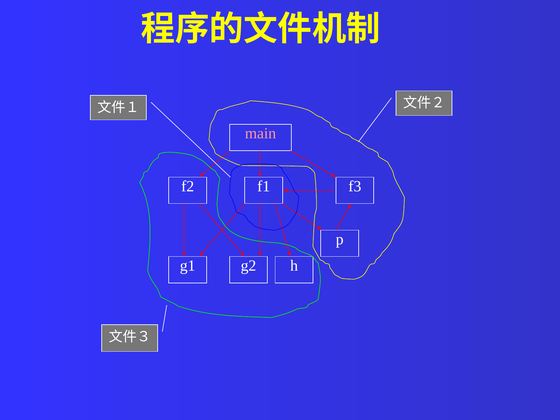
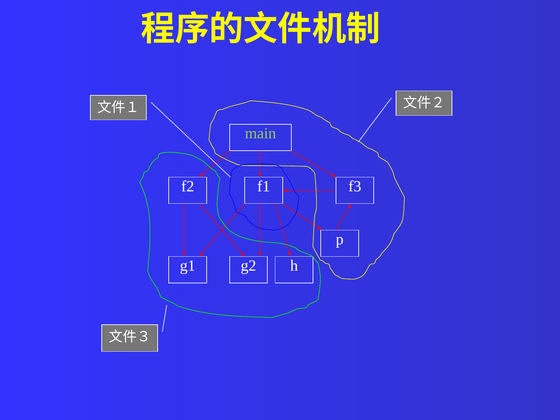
main colour: pink -> light green (261, 134)
